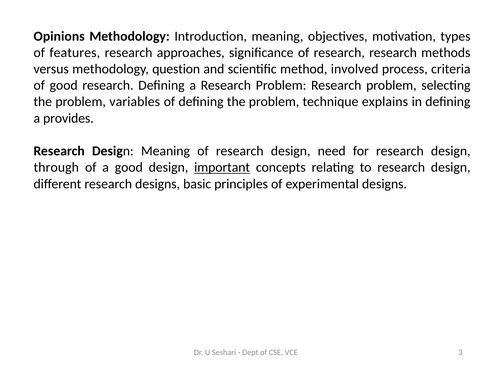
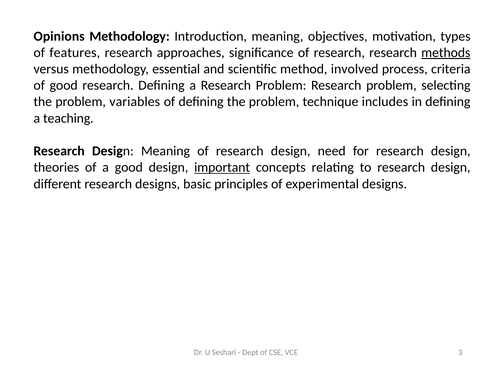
methods underline: none -> present (446, 53)
question: question -> essential (176, 69)
explains: explains -> includes (385, 102)
provides: provides -> teaching (68, 118)
through: through -> theories (56, 167)
